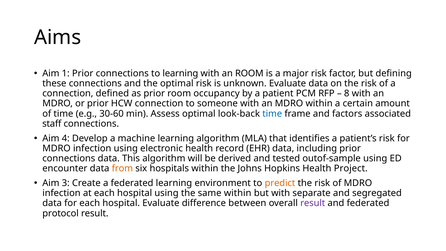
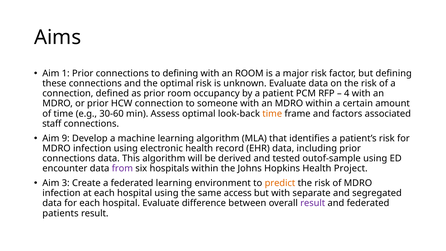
to learning: learning -> defining (180, 73)
8: 8 -> 4 (347, 93)
time colour: blue -> orange (272, 114)
4: 4 -> 9 (66, 138)
from colour: orange -> purple (122, 168)
same within: within -> access (238, 193)
protocol: protocol -> patients (60, 213)
